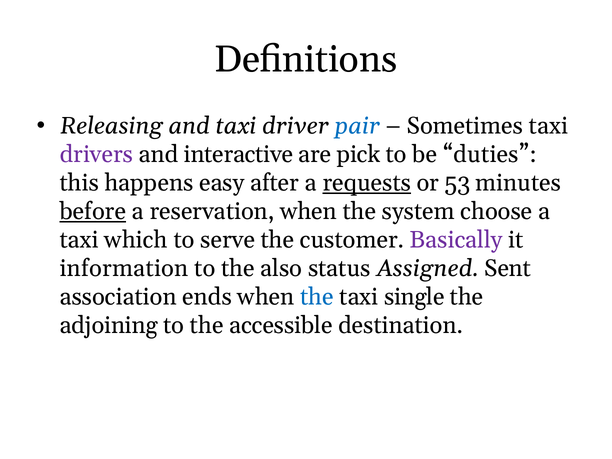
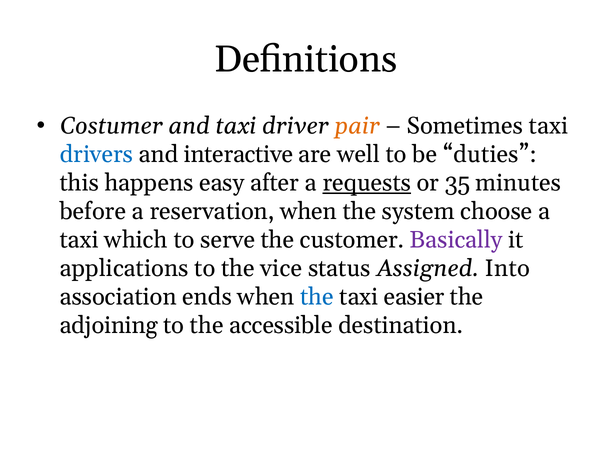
Releasing: Releasing -> Costumer (111, 126)
pair colour: blue -> orange (357, 126)
drivers colour: purple -> blue (96, 155)
pick: pick -> well (358, 155)
53: 53 -> 35 (457, 183)
before underline: present -> none (93, 212)
information: information -> applications (124, 269)
also: also -> vice (281, 269)
Sent: Sent -> Into (507, 269)
single: single -> easier (414, 297)
